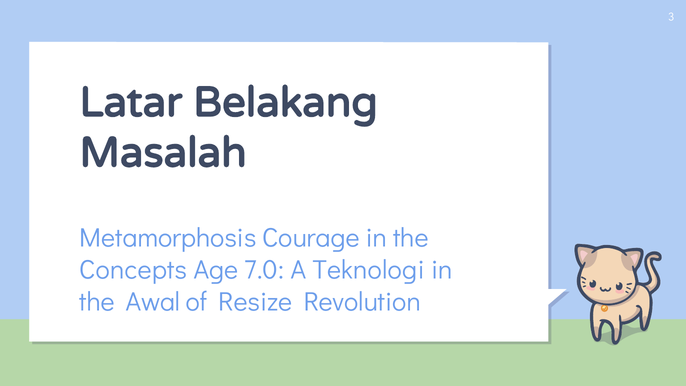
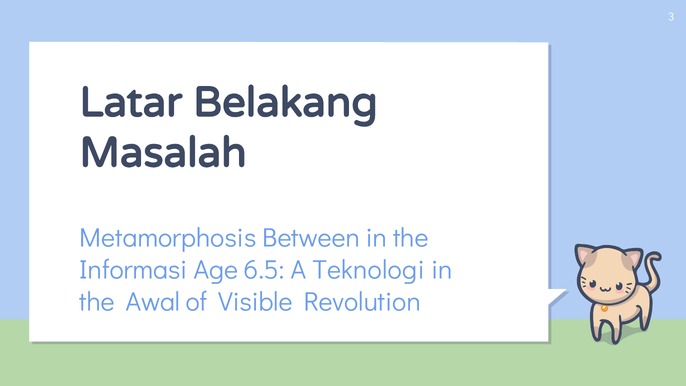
Courage: Courage -> Between (311, 238)
Concepts: Concepts -> Informasi (134, 270)
7.0: 7.0 -> 6.5 (264, 270)
Resize: Resize -> Visible (256, 302)
